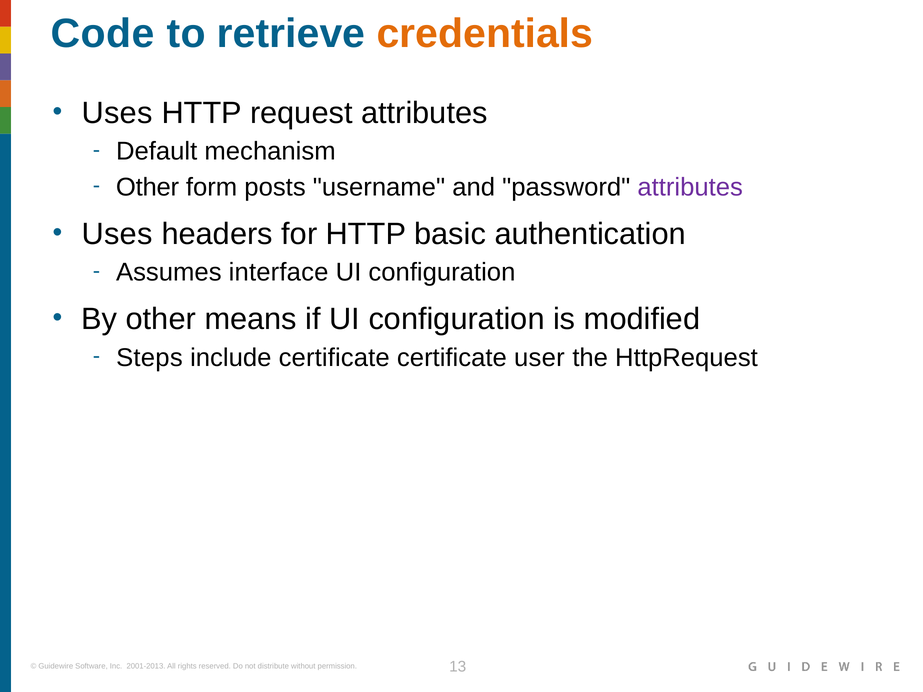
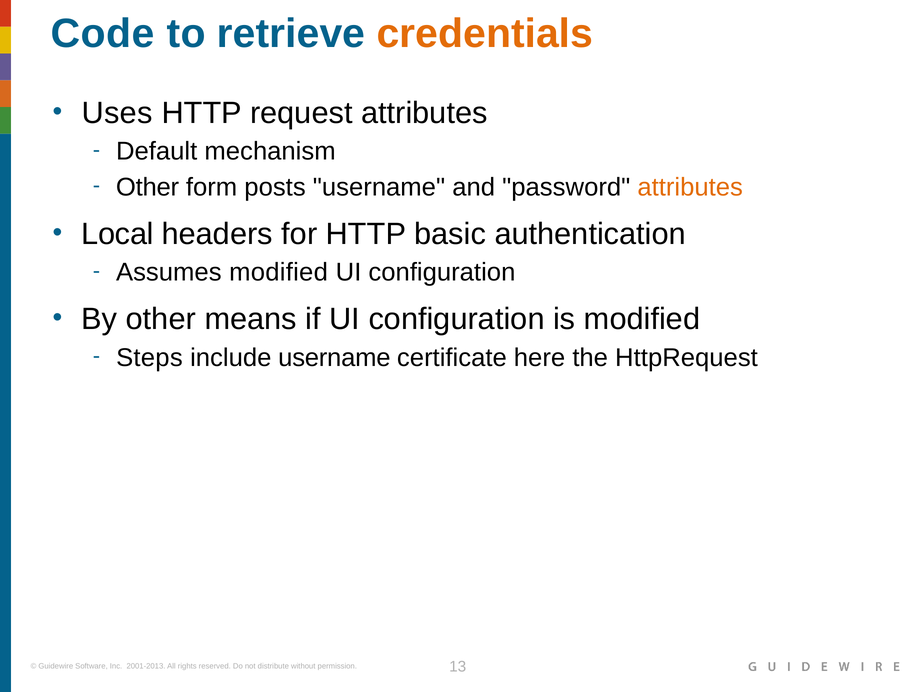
attributes colour: purple -> orange (690, 187)
Uses: Uses -> Local (118, 234)
Assumes interface: interface -> modified (279, 273)
include certificate: certificate -> username (334, 358)
user: user -> here (540, 358)
